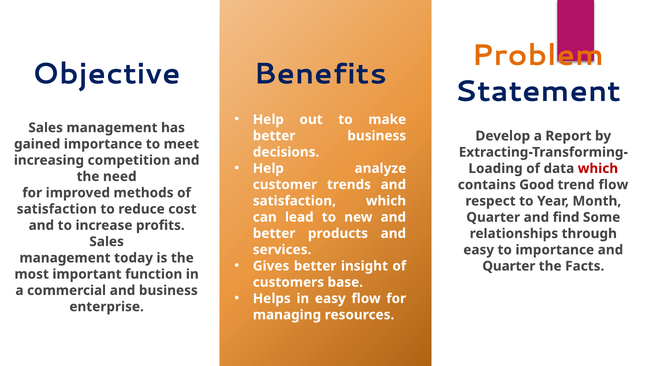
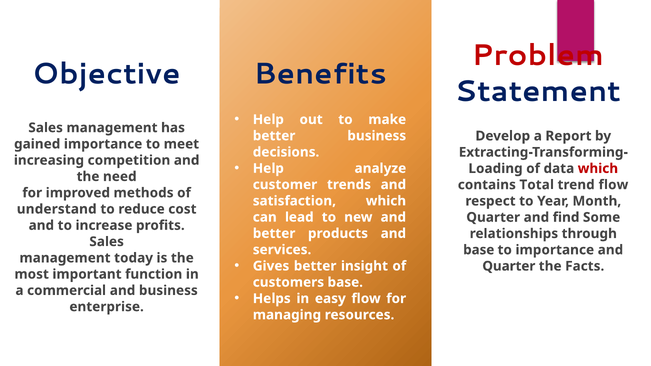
Problem colour: orange -> red (538, 56)
Good: Good -> Total (537, 185)
satisfaction: satisfaction -> understand (57, 209)
easy: easy -> base (479, 250)
